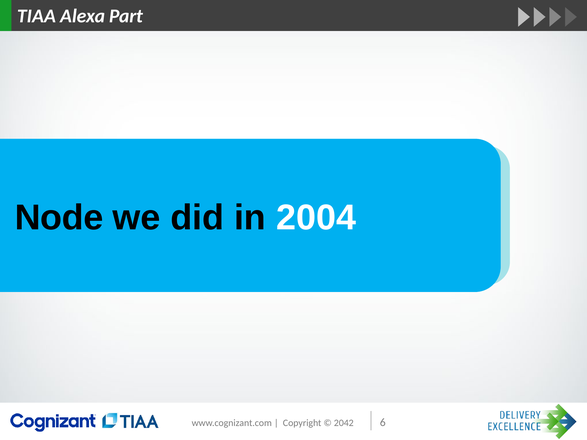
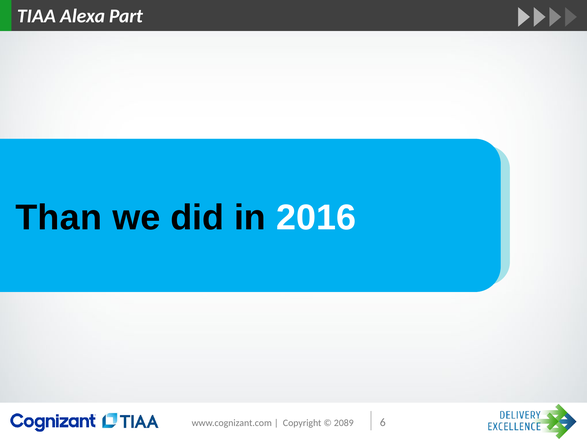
Node: Node -> Than (59, 218)
2004: 2004 -> 2016 (316, 218)
2042: 2042 -> 2089 (344, 423)
